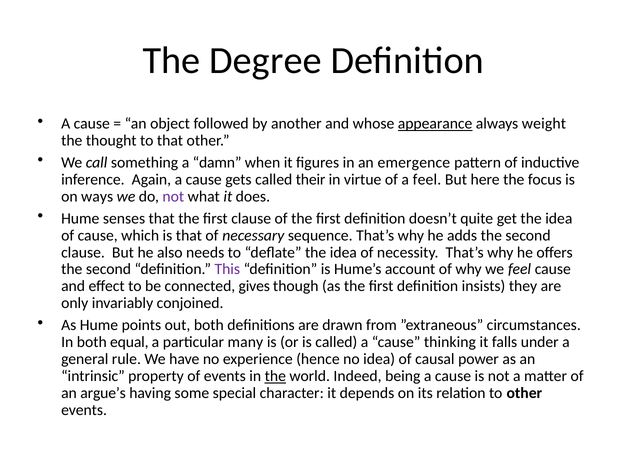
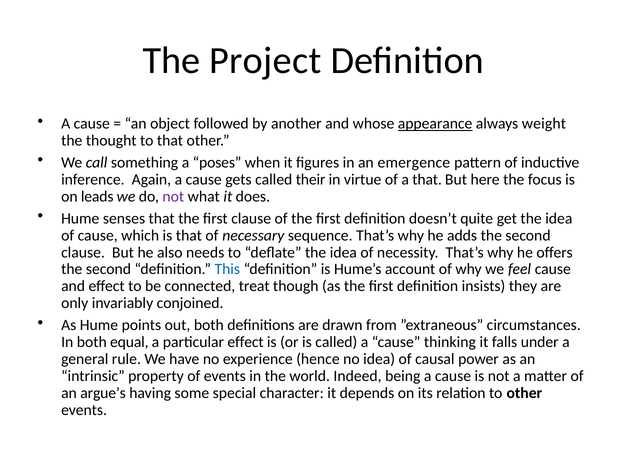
Degree: Degree -> Project (265, 61)
damn: damn -> poses (217, 162)
a feel: feel -> that (427, 179)
ways: ways -> leads (97, 196)
This colour: purple -> blue (227, 269)
gives: gives -> treat (254, 286)
particular many: many -> effect (246, 342)
the underline: present -> none (275, 375)
